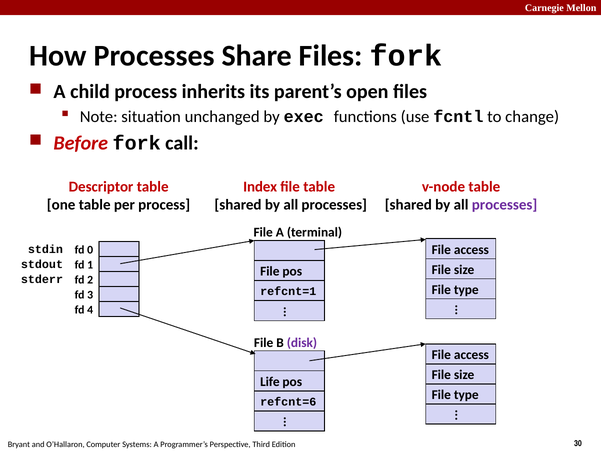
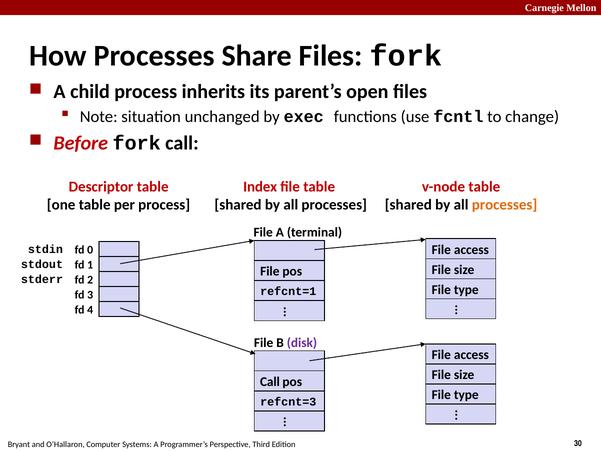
processes colour: purple -> orange (505, 205)
Life: Life -> Call (270, 382)
refcnt=6: refcnt=6 -> refcnt=3 (288, 401)
